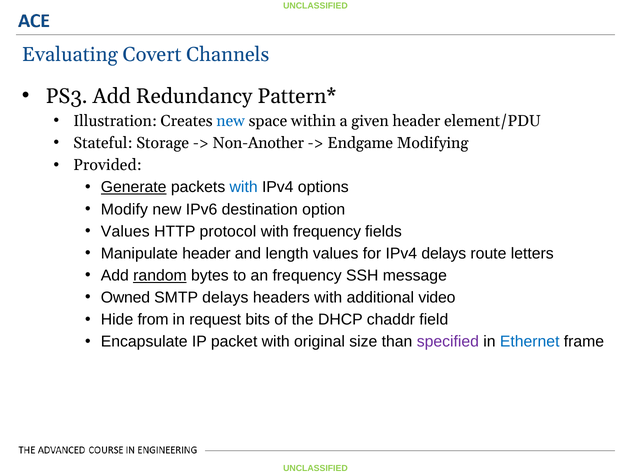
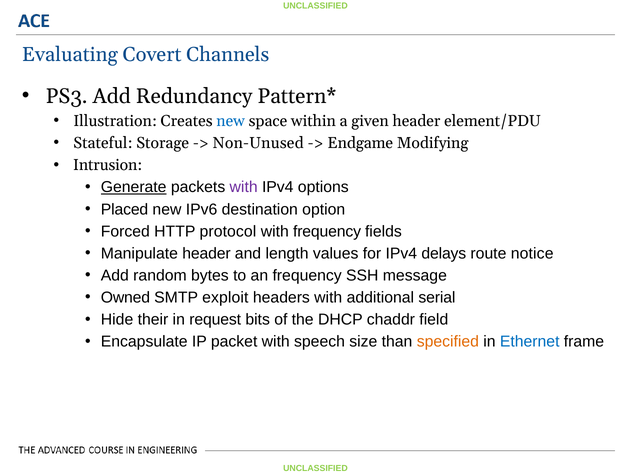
Non-Another: Non-Another -> Non-Unused (258, 143)
Provided: Provided -> Intrusion (108, 165)
with colour: blue -> purple (244, 187)
Modify: Modify -> Placed (125, 209)
Values: Values -> Forced (125, 232)
letters: letters -> notice (532, 254)
random underline: present -> none (160, 276)
SMTP delays: delays -> exploit (225, 298)
video: video -> serial (437, 298)
from: from -> their (153, 320)
original: original -> speech (320, 342)
specified colour: purple -> orange (448, 342)
